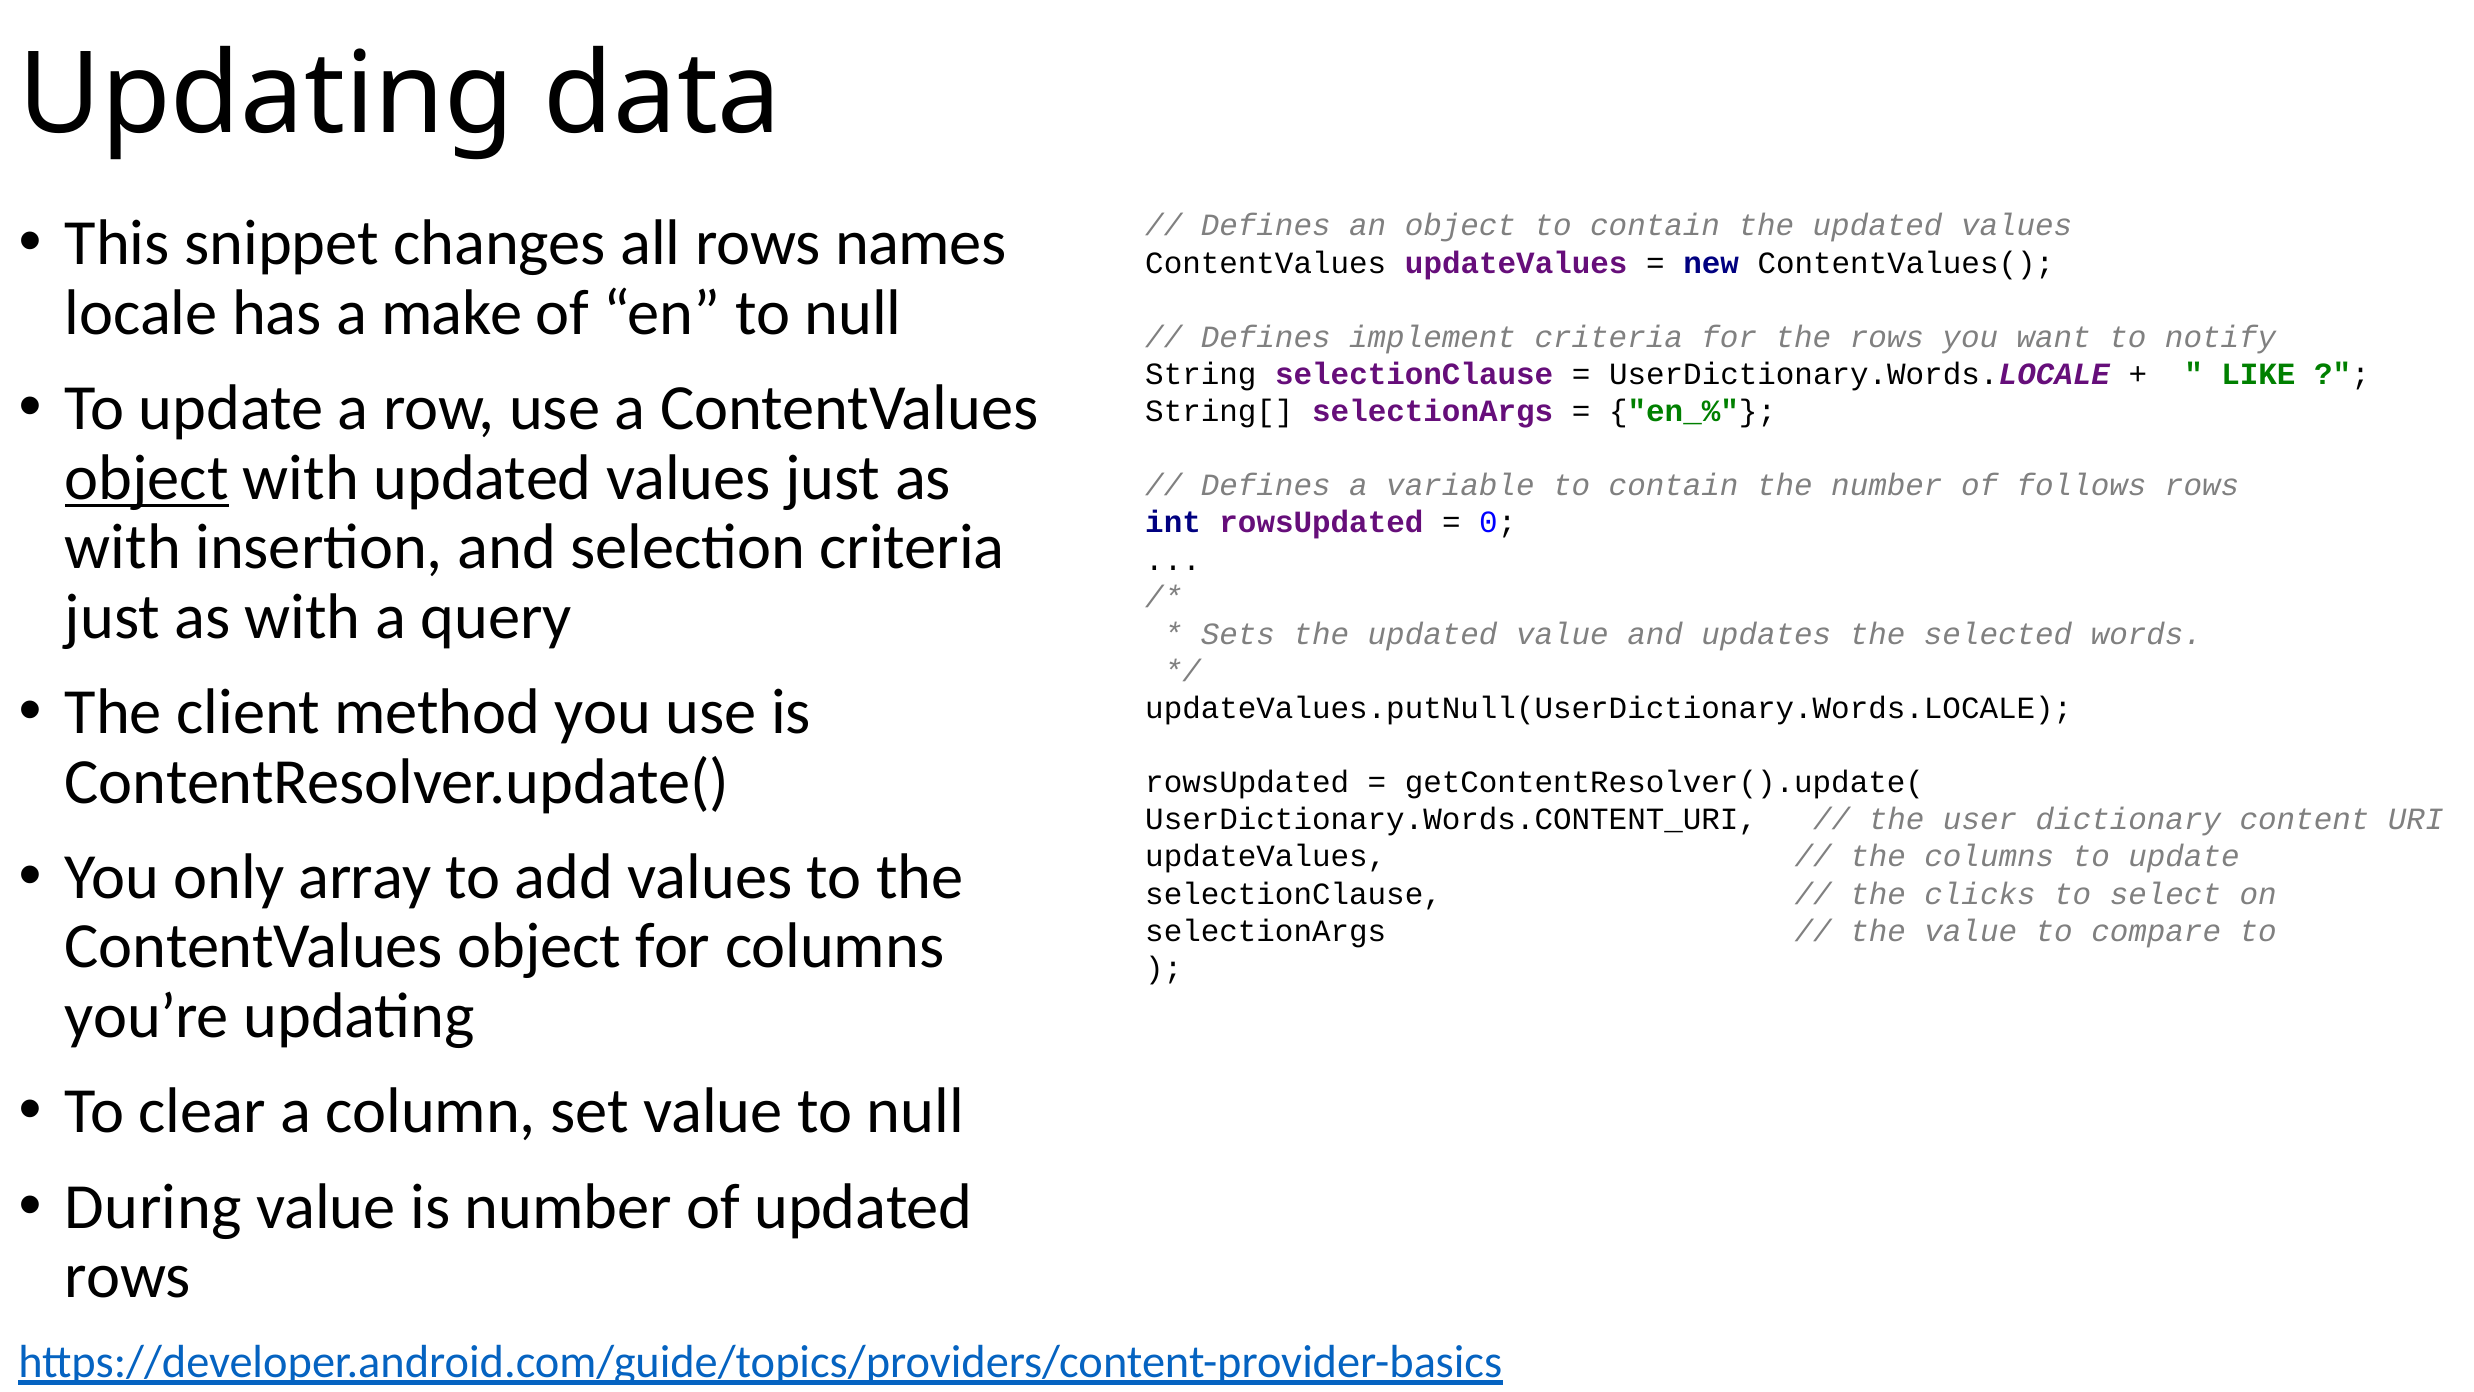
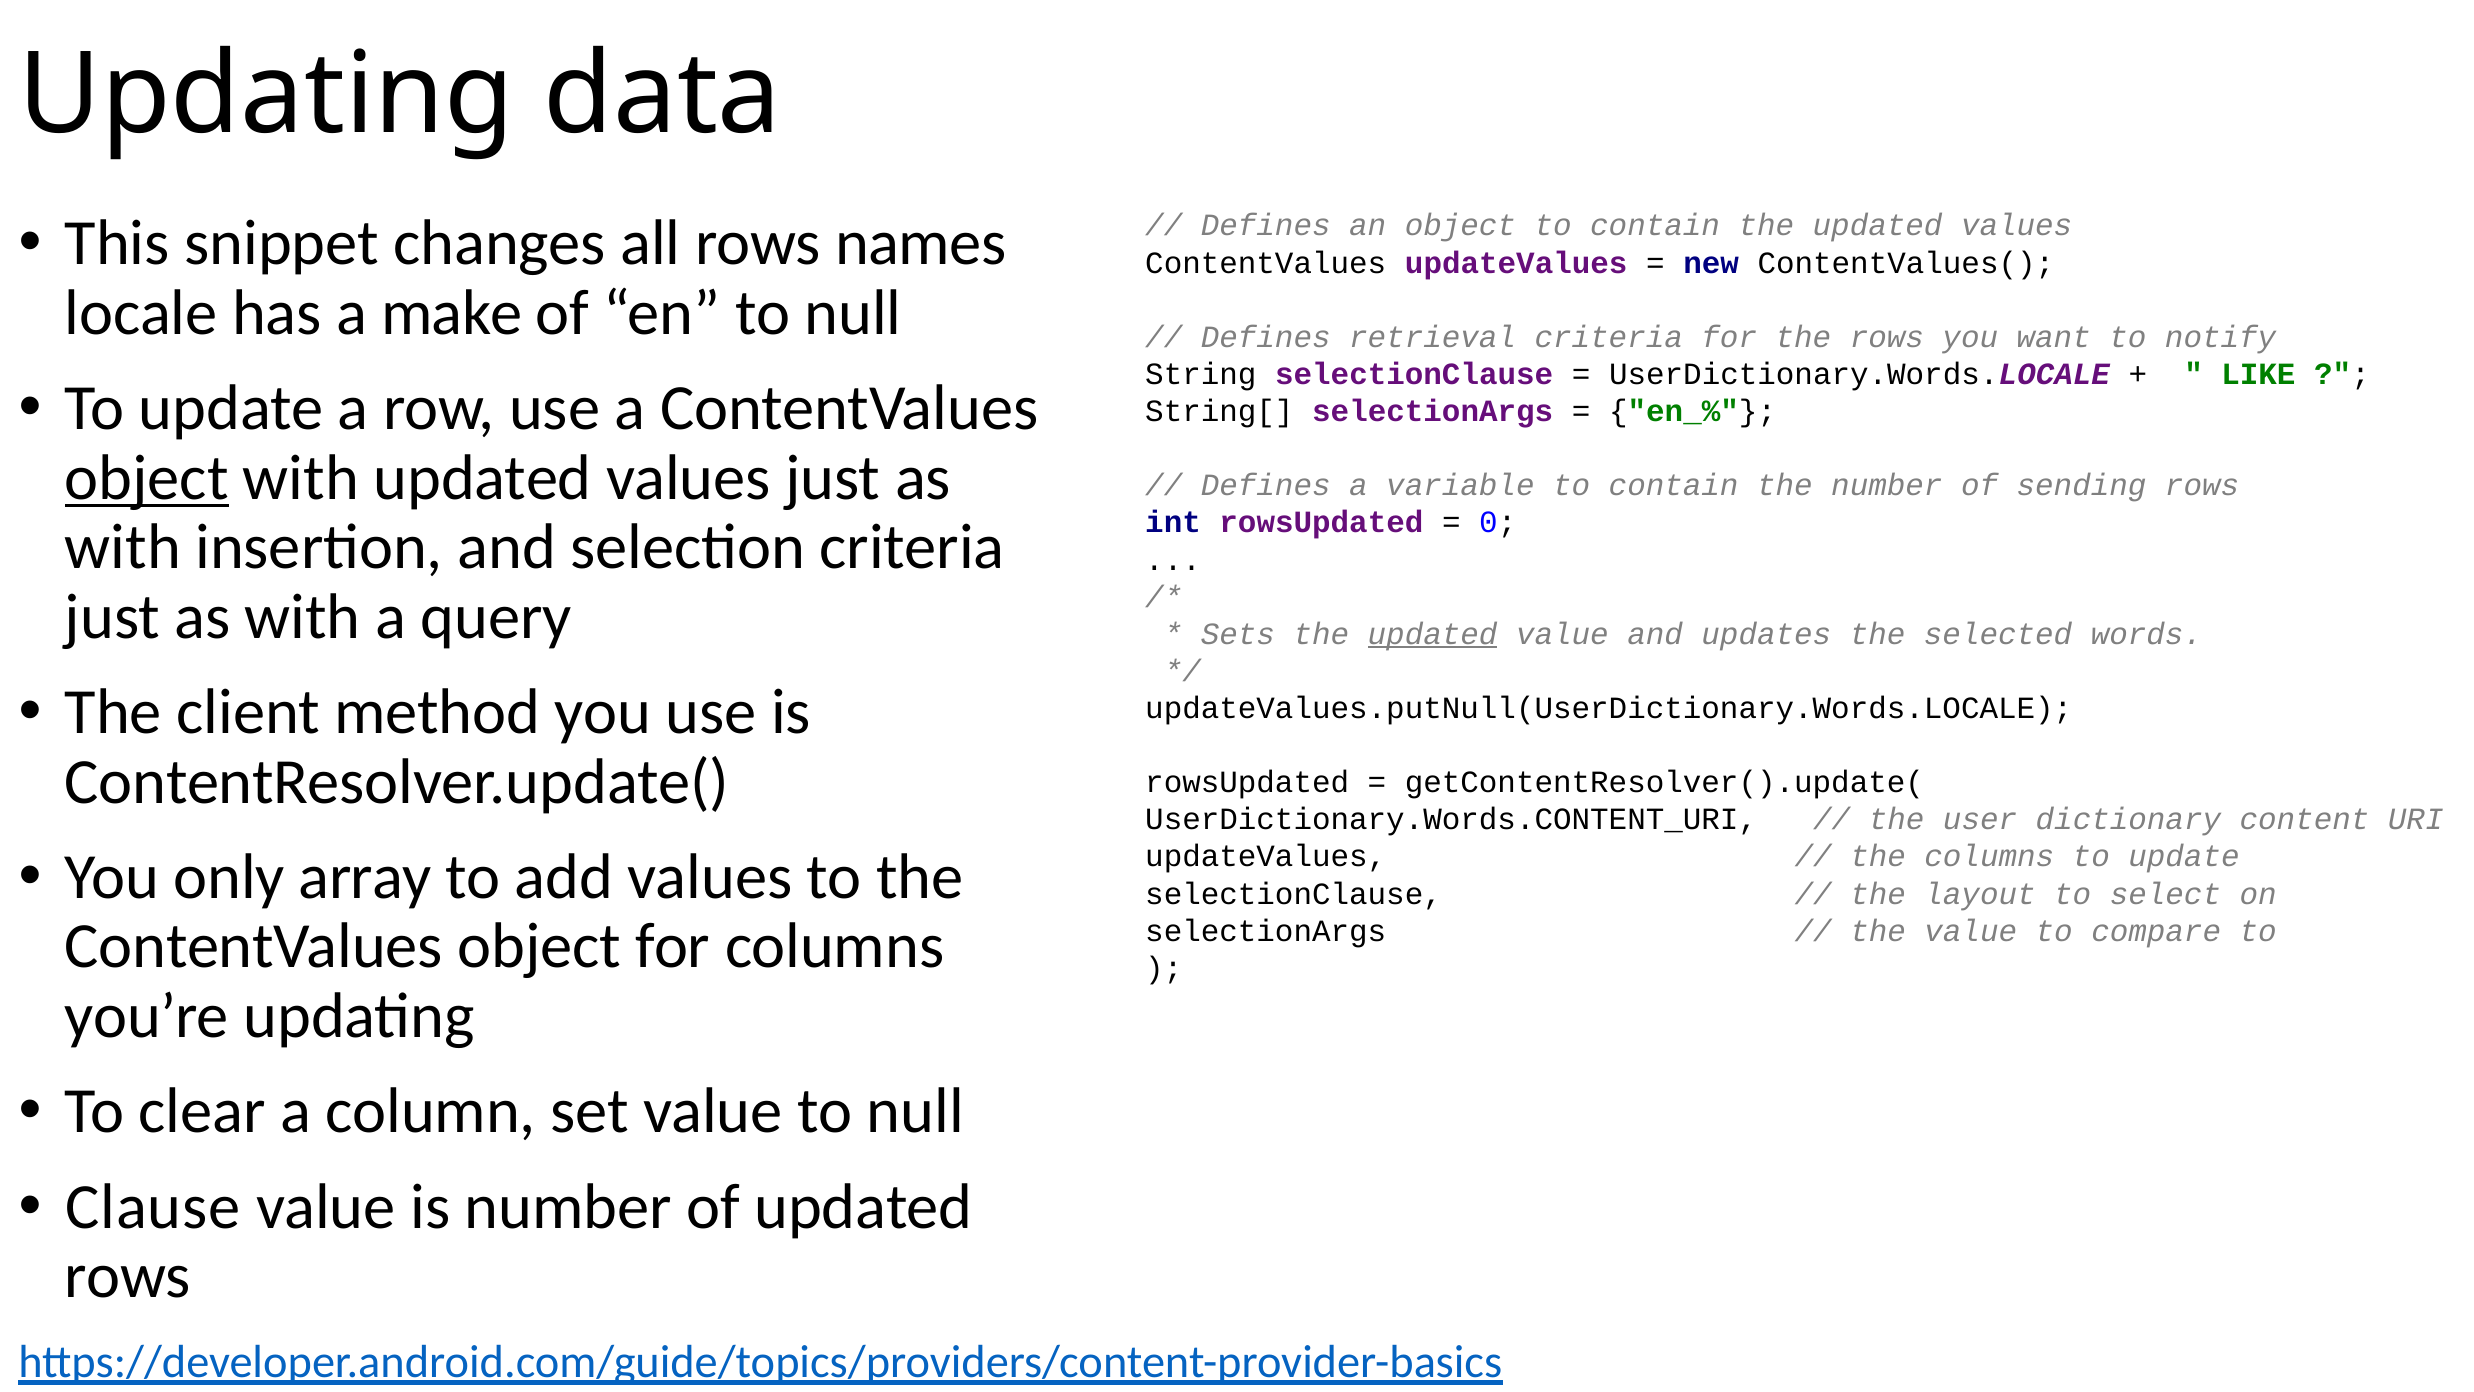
implement: implement -> retrieval (1433, 337)
follows: follows -> sending (2082, 485)
updated underline: none -> present (1433, 634)
clicks: clicks -> layout (1980, 894)
During: During -> Clause (153, 1207)
